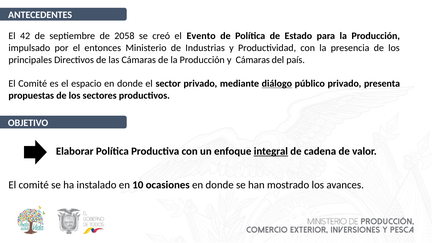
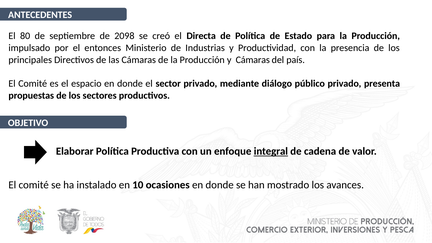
42: 42 -> 80 (25, 36)
2058: 2058 -> 2098 (124, 36)
Evento: Evento -> Directa (201, 36)
diálogo underline: present -> none (277, 84)
